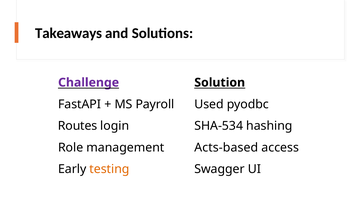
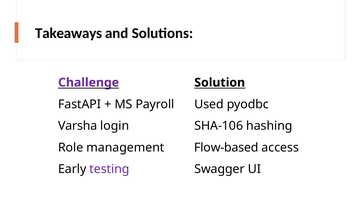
Routes: Routes -> Varsha (78, 126)
SHA-534: SHA-534 -> SHA-106 (219, 126)
Acts-based: Acts-based -> Flow-based (226, 148)
testing colour: orange -> purple (109, 170)
